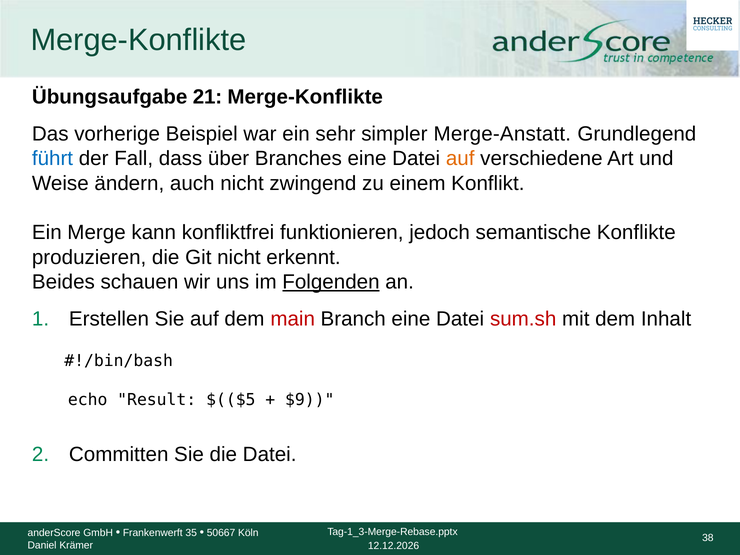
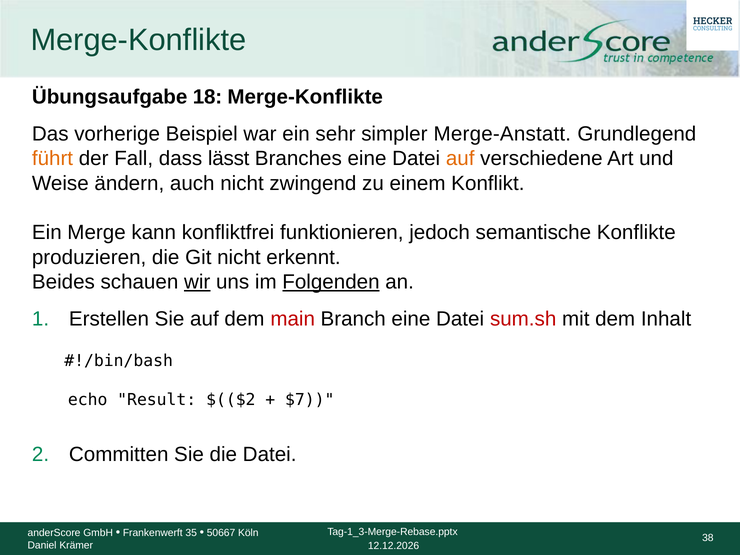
21: 21 -> 18 (208, 97)
führt colour: blue -> orange (53, 159)
über: über -> lässt (229, 159)
wir underline: none -> present (197, 282)
$(($5: $(($5 -> $(($2 (231, 400)
$9: $9 -> $7 (310, 400)
